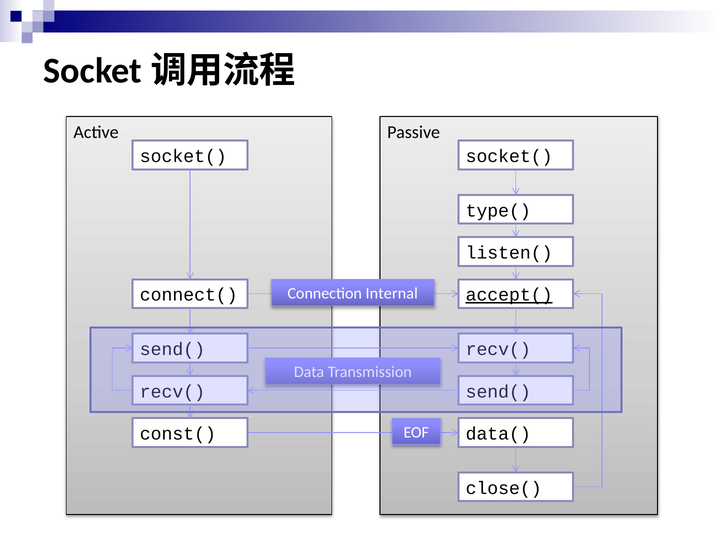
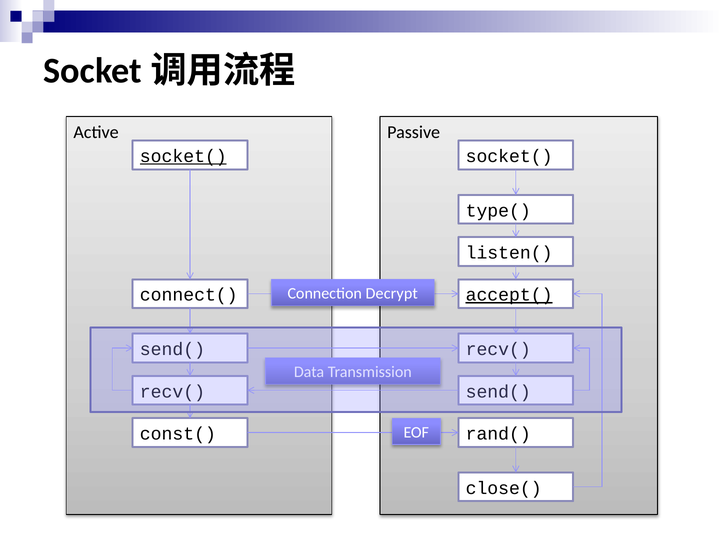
socket( underline: none -> present (183, 156)
Internal: Internal -> Decrypt (392, 294)
data(: data( -> rand( (498, 434)
